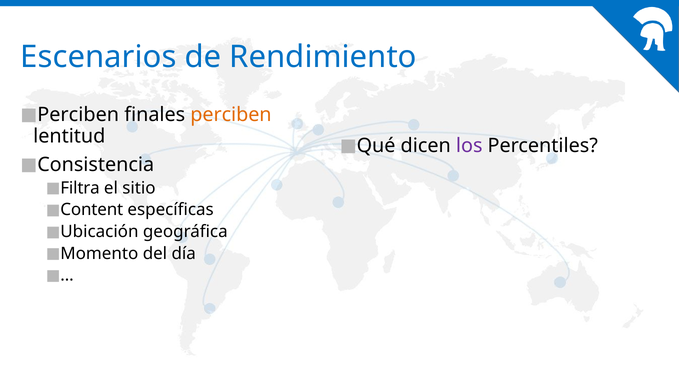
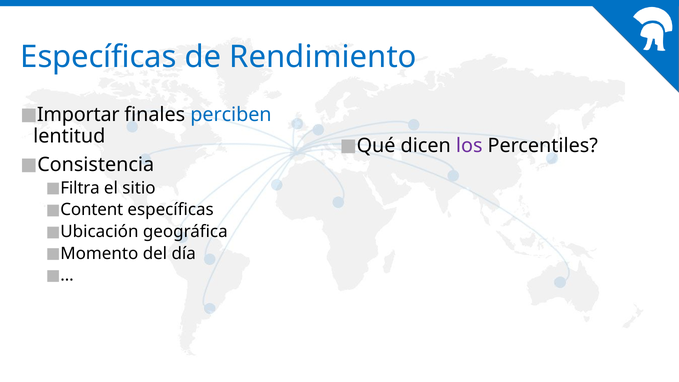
Escenarios: Escenarios -> Específicas (99, 57)
Perciben: Perciben -> Importar (78, 115)
perciben colour: orange -> blue (231, 115)
